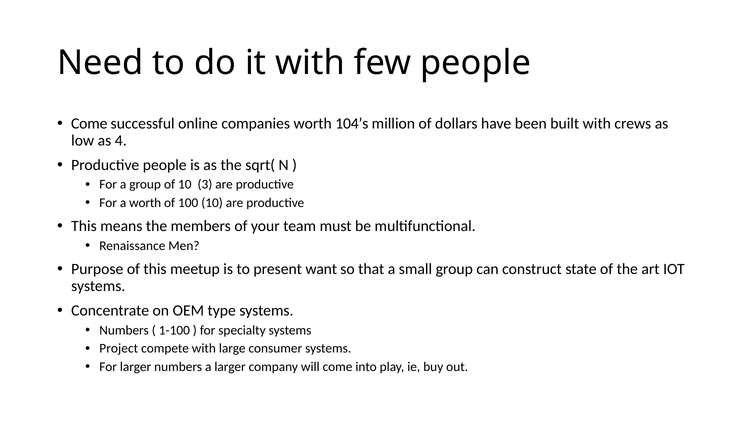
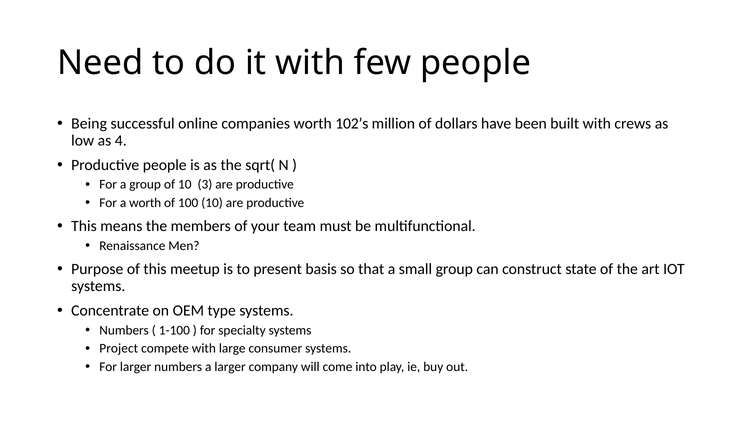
Come: Come -> Being (89, 123)
104’s: 104’s -> 102’s (352, 123)
want: want -> basis (321, 269)
